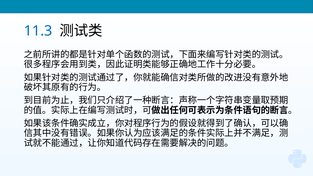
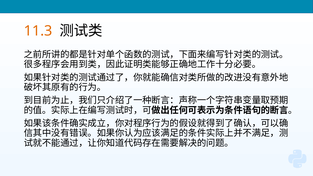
11.3 colour: blue -> orange (38, 31)
